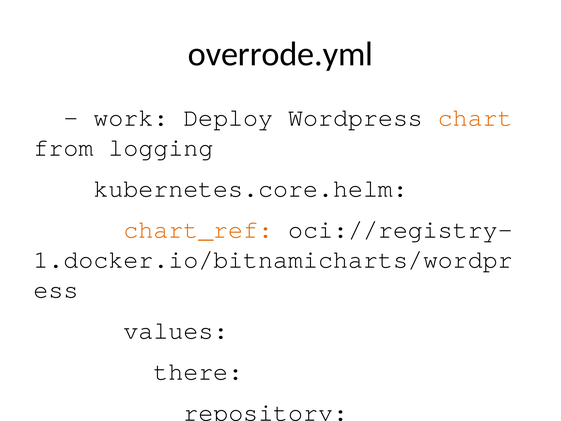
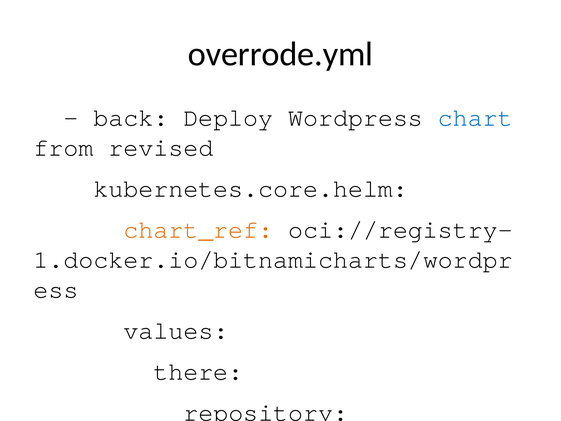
work: work -> back (131, 118)
chart colour: orange -> blue (475, 118)
logging: logging -> revised (161, 148)
